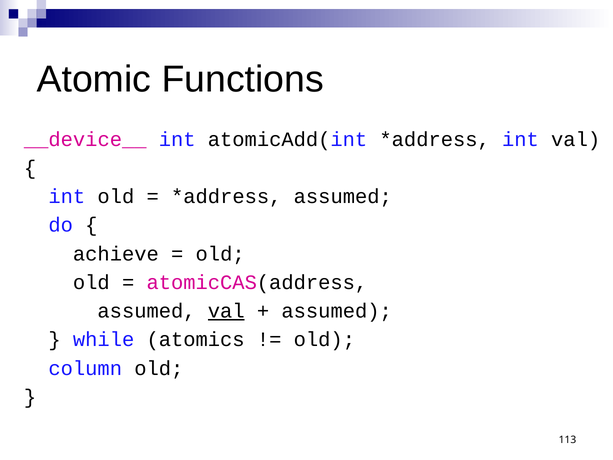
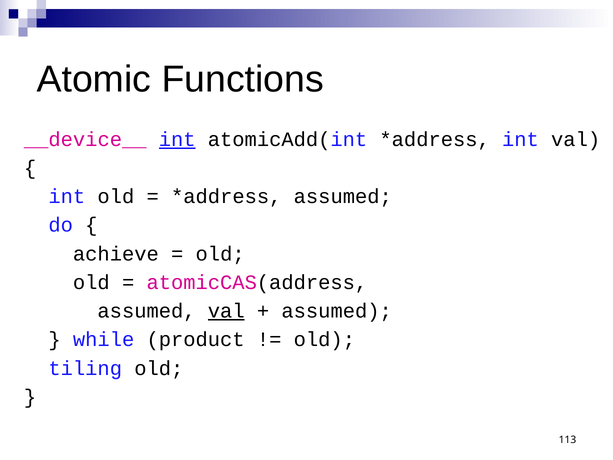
int underline: none -> present (177, 139)
atomics: atomics -> product (196, 339)
column: column -> tiling (85, 368)
